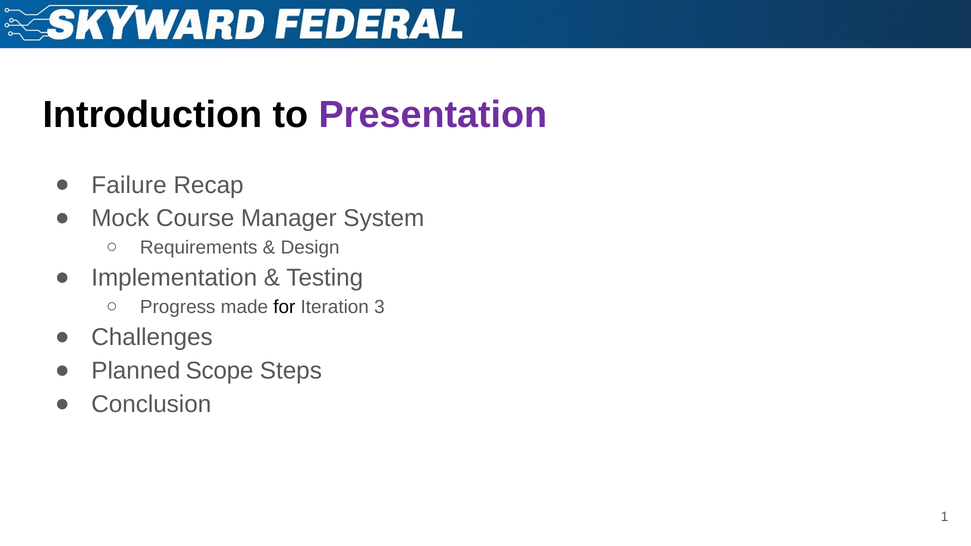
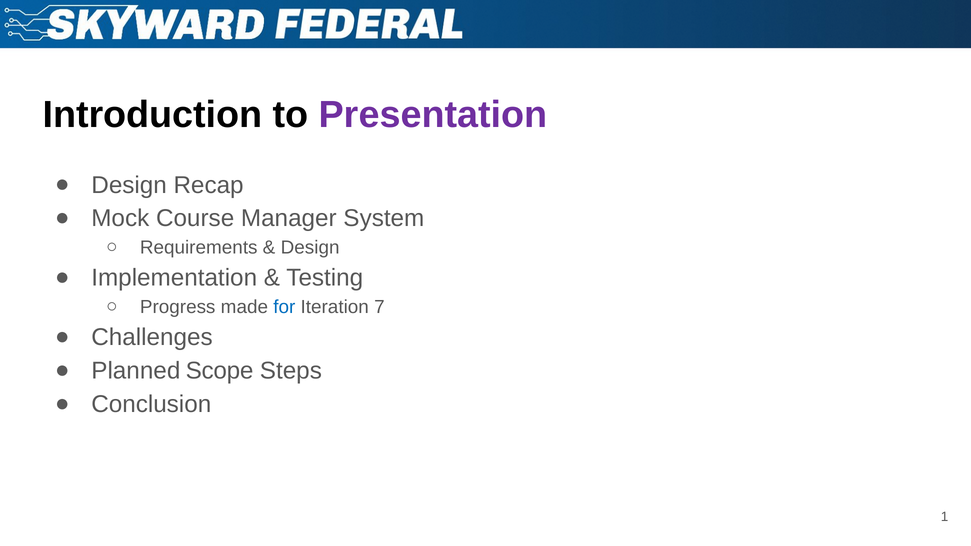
Failure: Failure -> Design (129, 185)
for colour: black -> blue (284, 307)
3: 3 -> 7 (379, 307)
